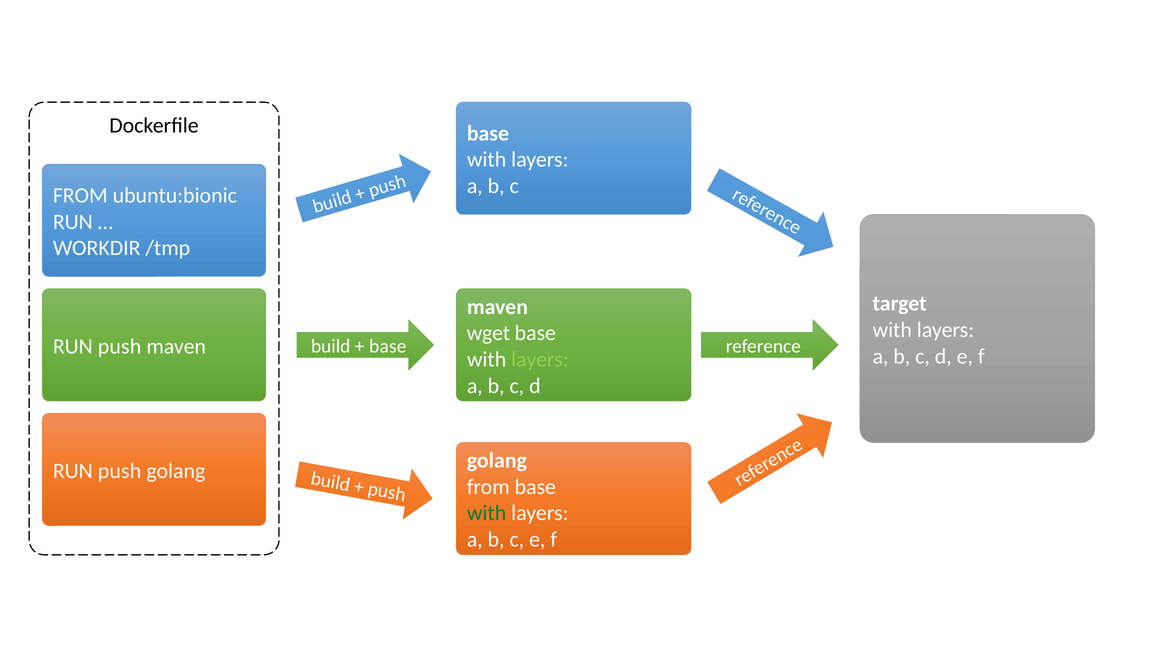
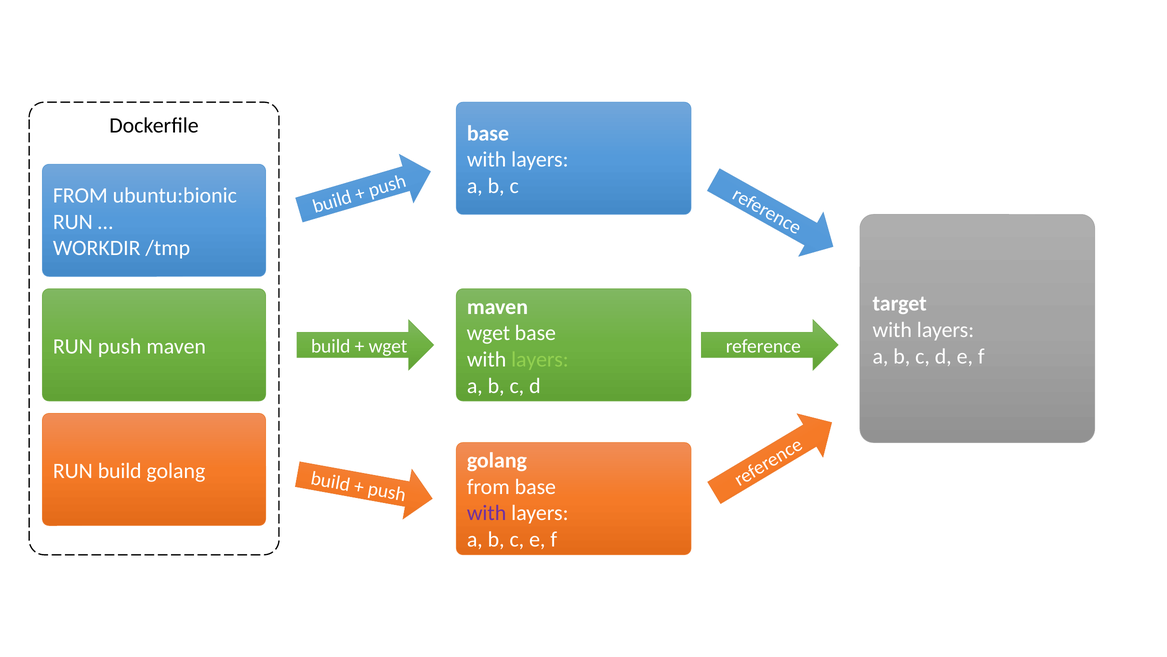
base: base -> wget (388, 346)
push: push -> build (120, 471)
with colour: green -> purple (487, 513)
